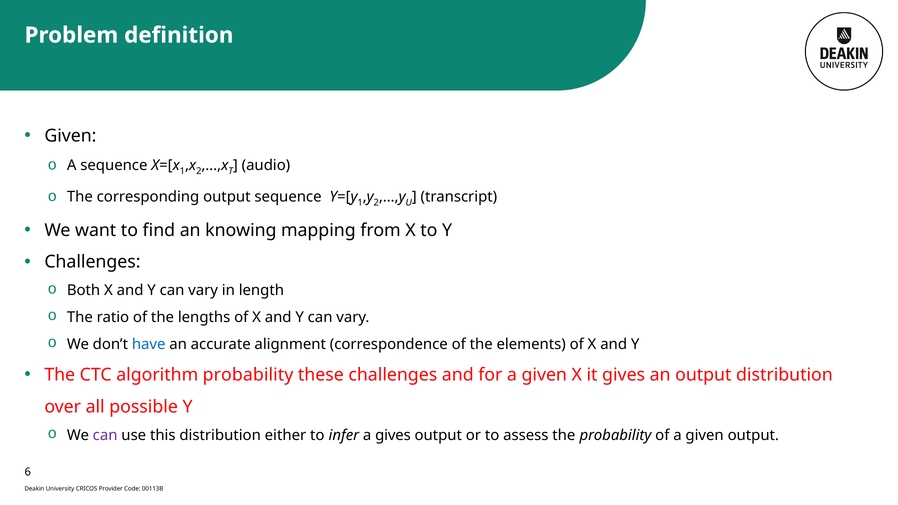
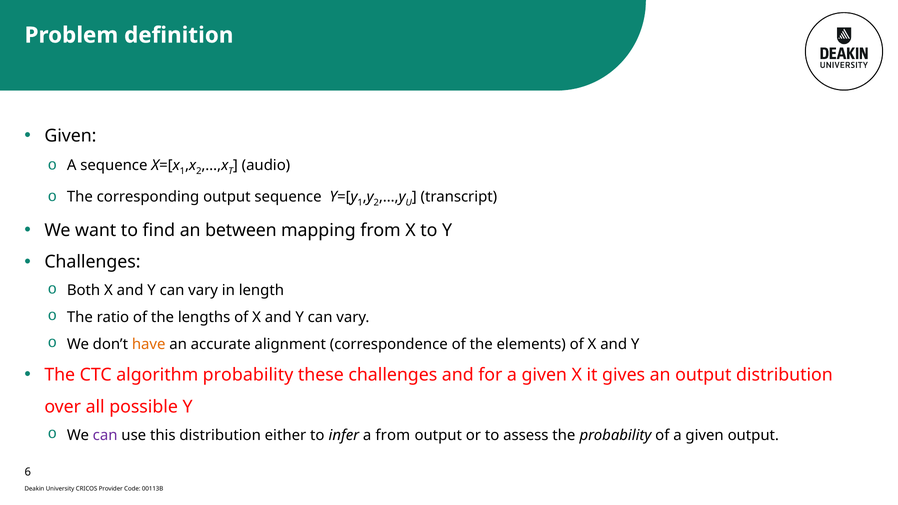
knowing: knowing -> between (241, 230)
have colour: blue -> orange (149, 344)
a gives: gives -> from (393, 435)
